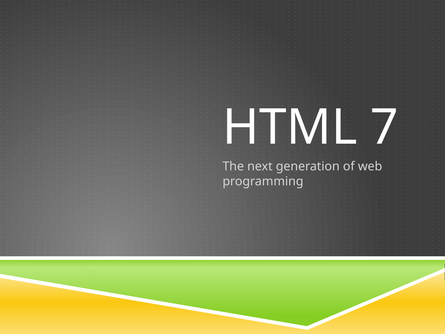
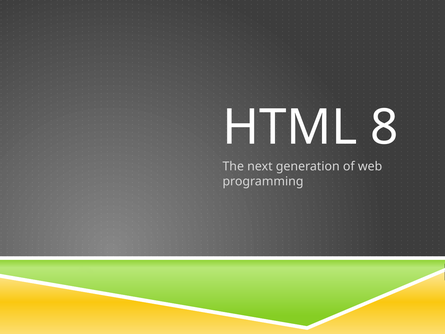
7: 7 -> 8 (384, 127)
